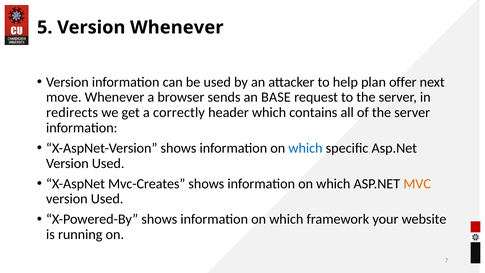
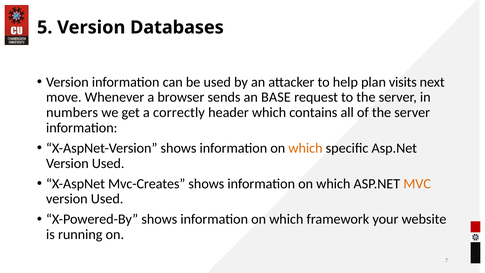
Version Whenever: Whenever -> Databases (177, 27)
offer: offer -> visits (403, 82)
redirects: redirects -> numbers (72, 112)
which colour: blue -> orange (305, 148)
